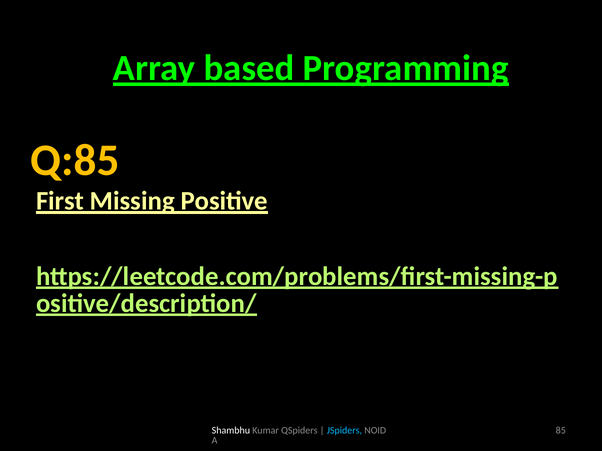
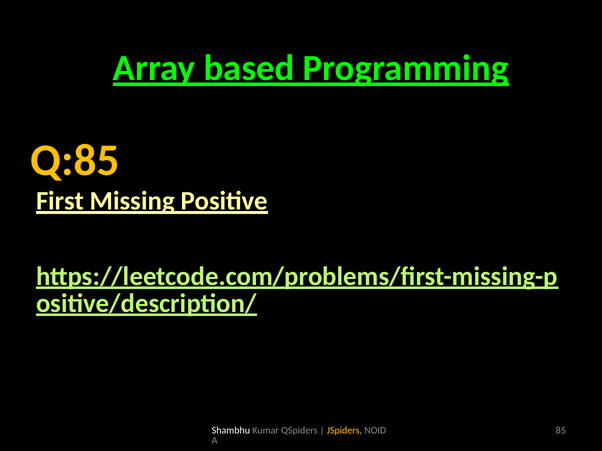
JSpiders colour: light blue -> yellow (344, 431)
